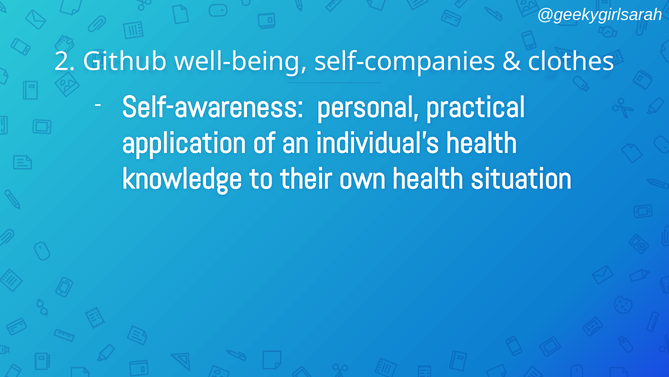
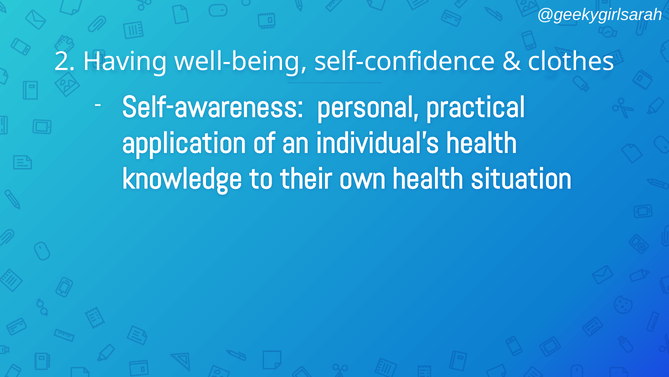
Github: Github -> Having (125, 61)
self-companies: self-companies -> self-confidence (405, 61)
